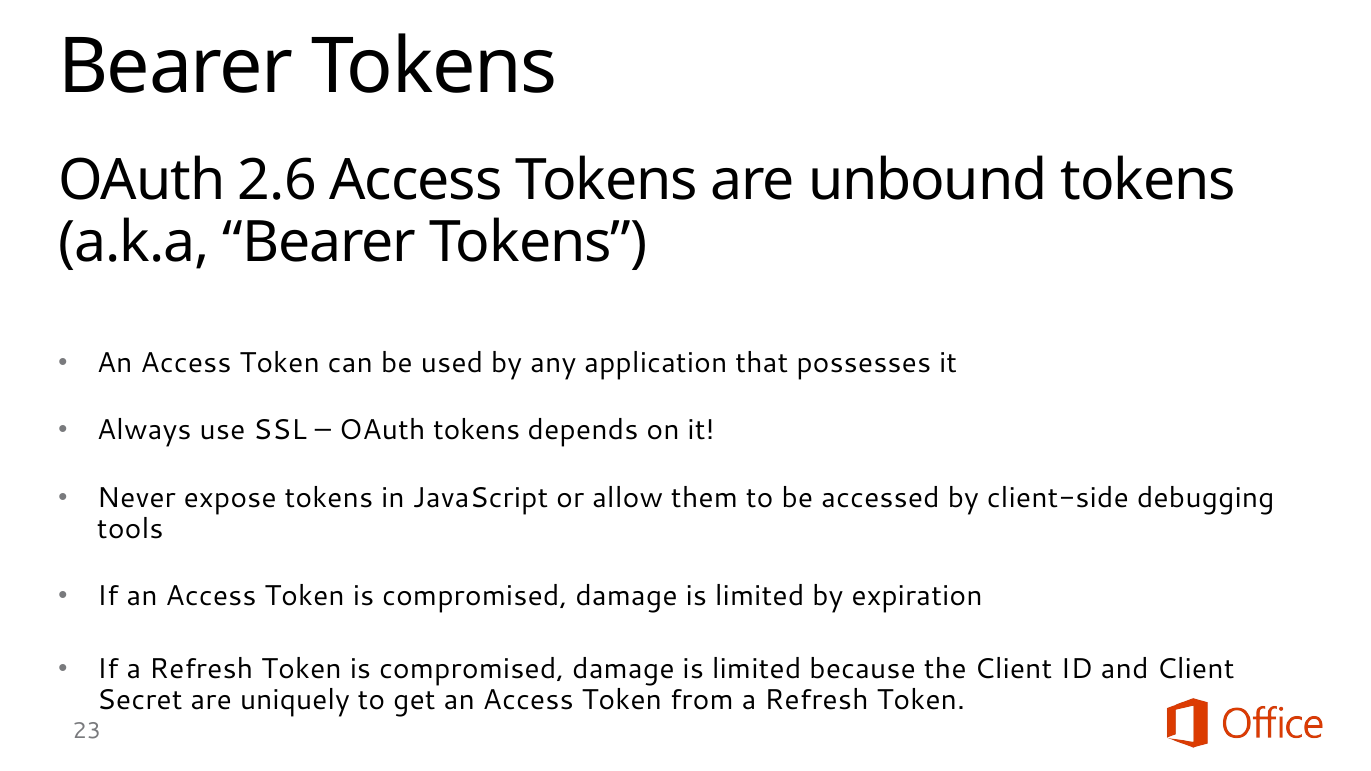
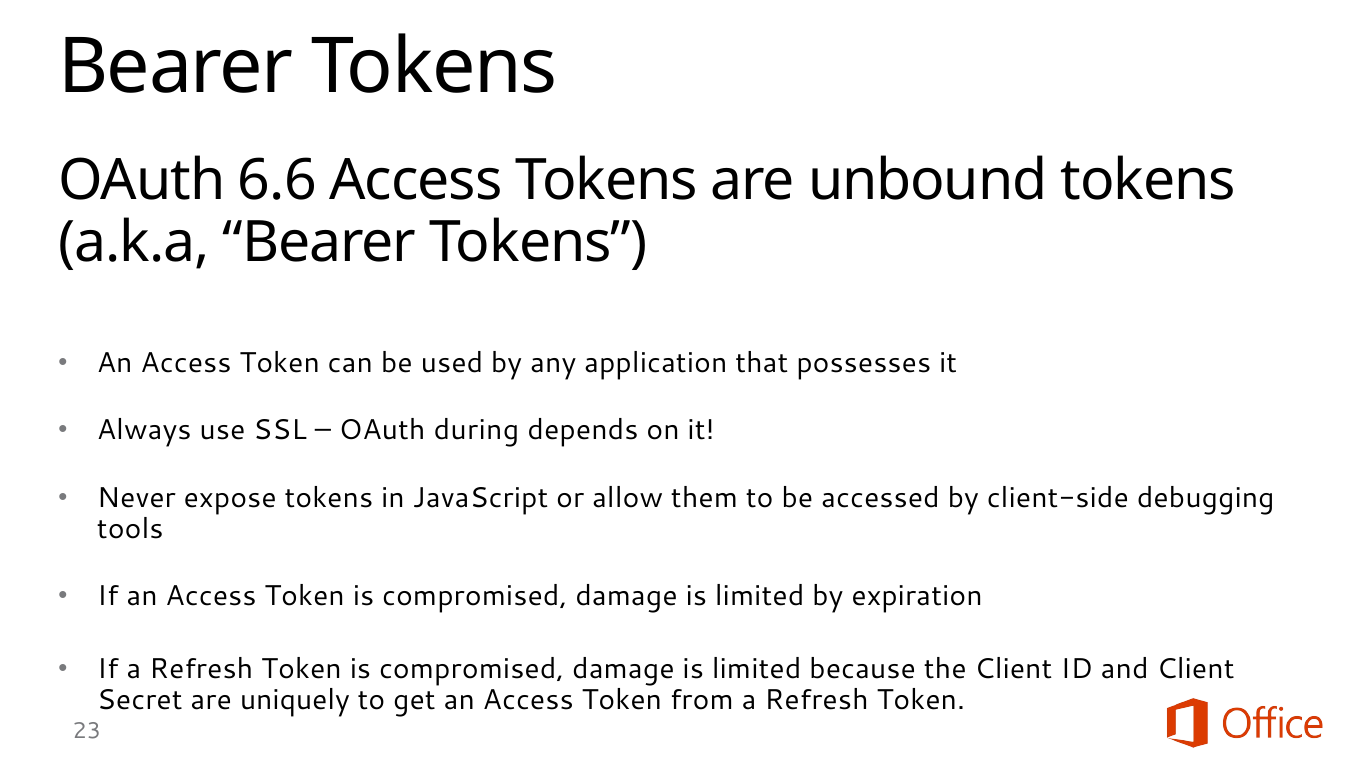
2.6: 2.6 -> 6.6 (278, 181)
OAuth tokens: tokens -> during (476, 431)
